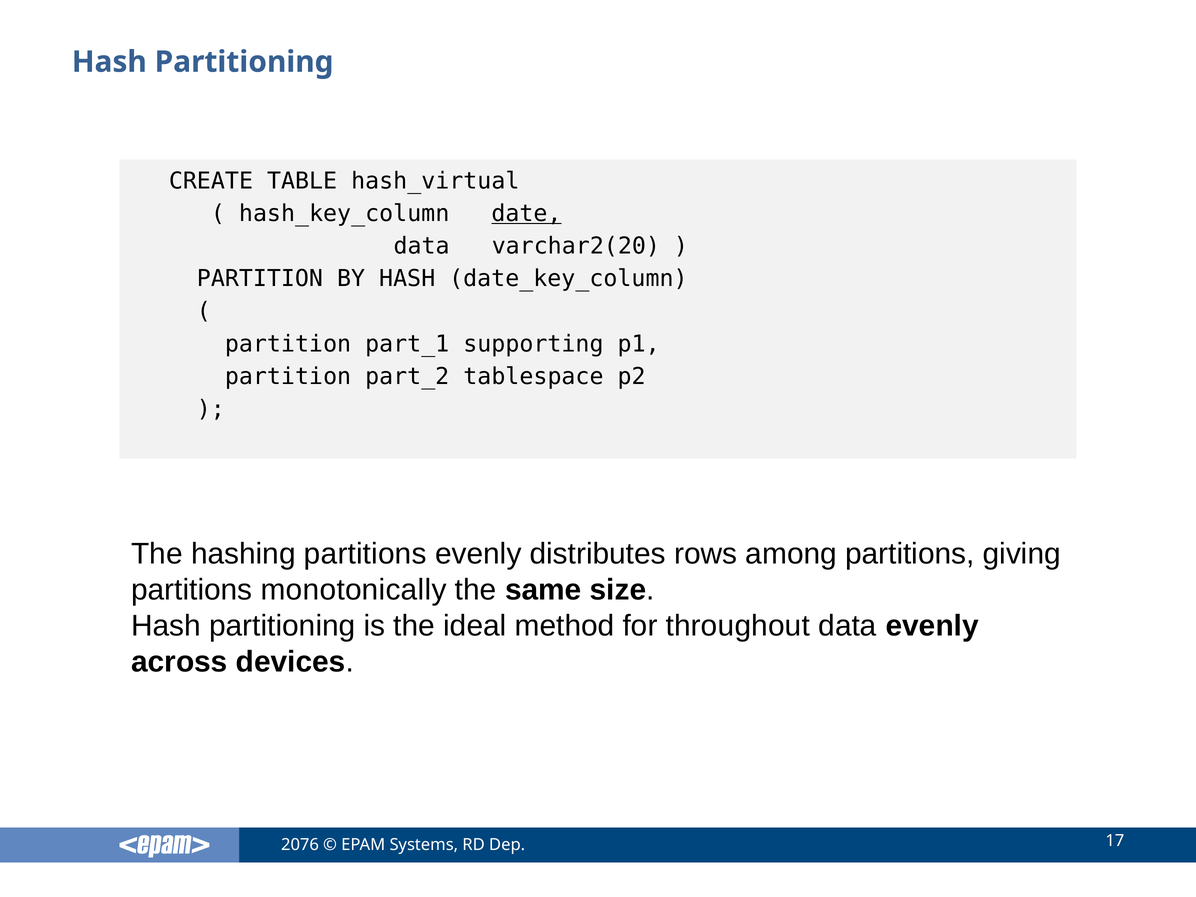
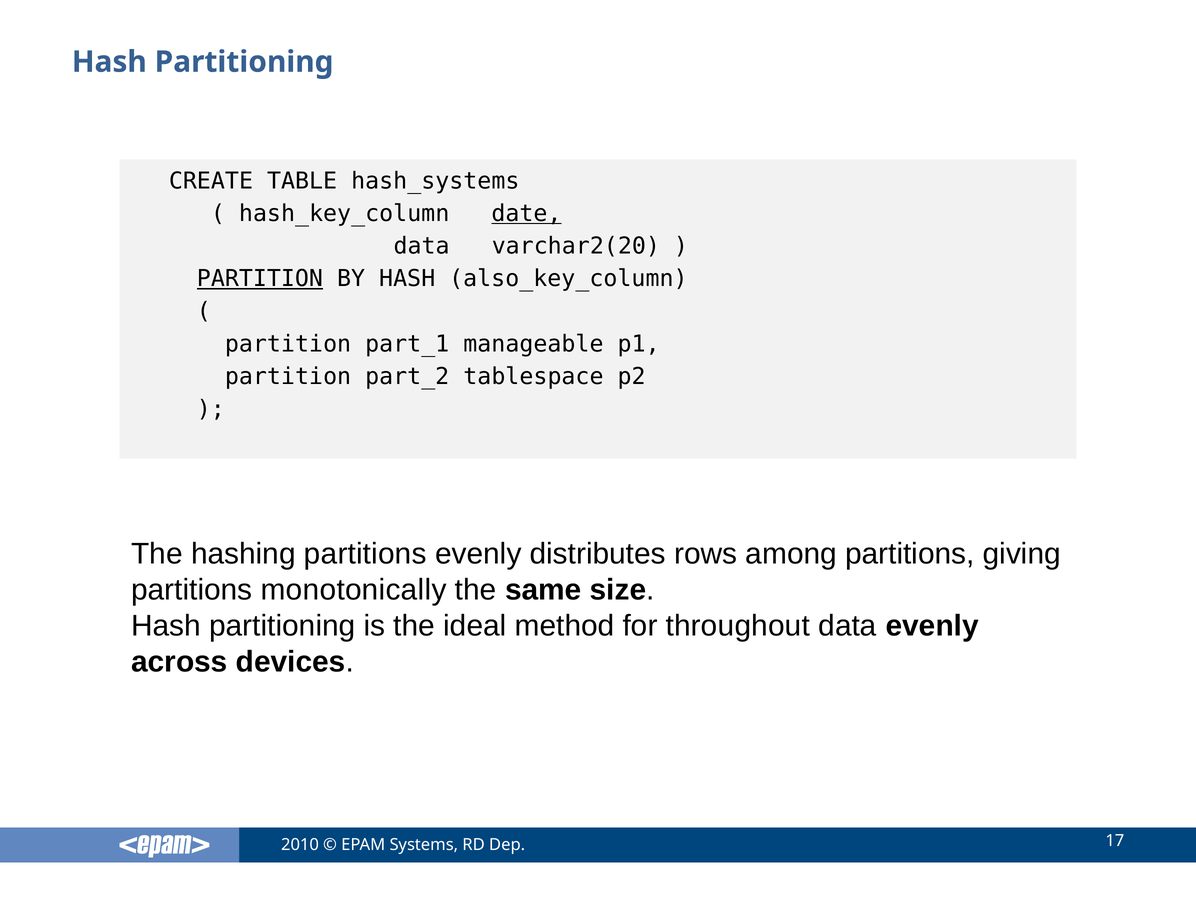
hash_virtual: hash_virtual -> hash_systems (435, 181)
PARTITION underline: none -> present (260, 279)
date_key_column: date_key_column -> also_key_column (568, 279)
supporting: supporting -> manageable (533, 344)
2076: 2076 -> 2010 (300, 845)
